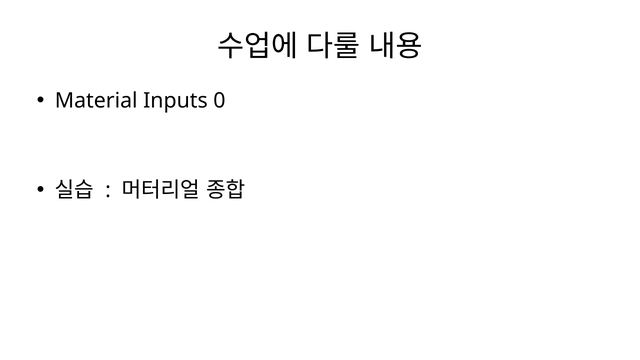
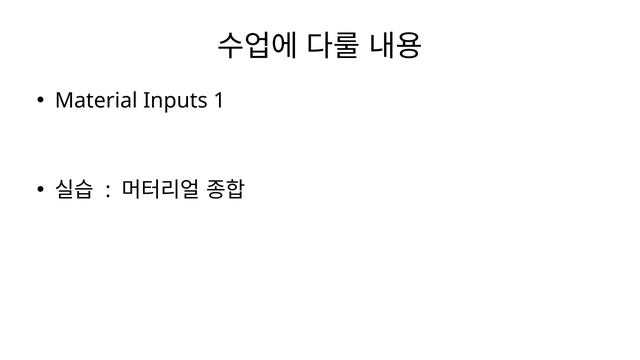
0: 0 -> 1 (219, 101)
